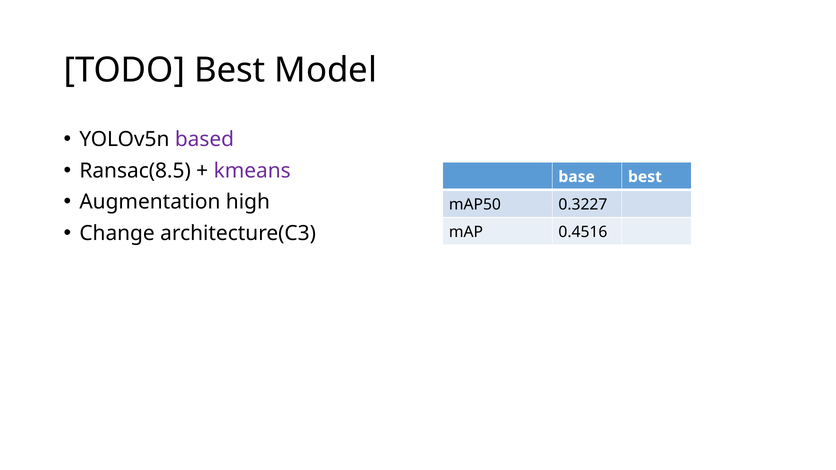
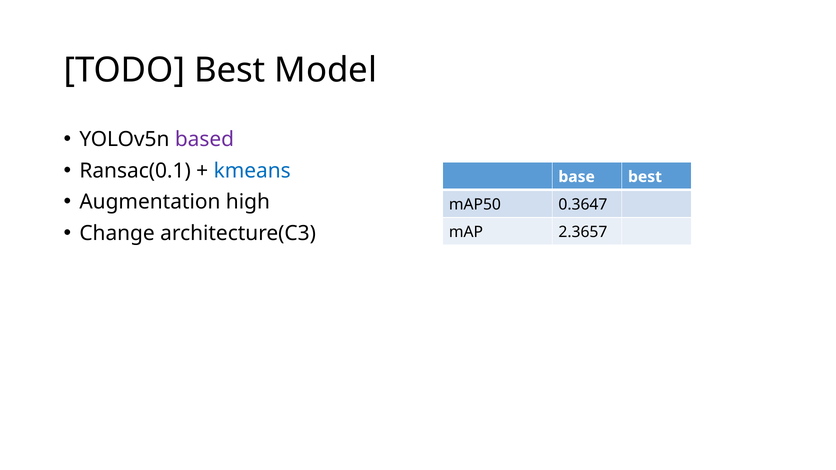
Ransac(8.5: Ransac(8.5 -> Ransac(0.1 (135, 171)
kmeans colour: purple -> blue (252, 171)
0.3227: 0.3227 -> 0.3647 (583, 205)
0.4516: 0.4516 -> 2.3657 (583, 232)
